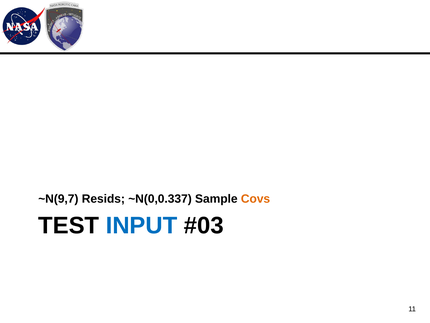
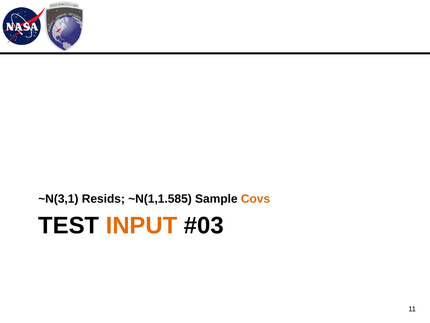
~N(9,7: ~N(9,7 -> ~N(3,1 (58, 199)
~N(0,0.337: ~N(0,0.337 -> ~N(1,1.585 (160, 199)
INPUT colour: blue -> orange (142, 225)
